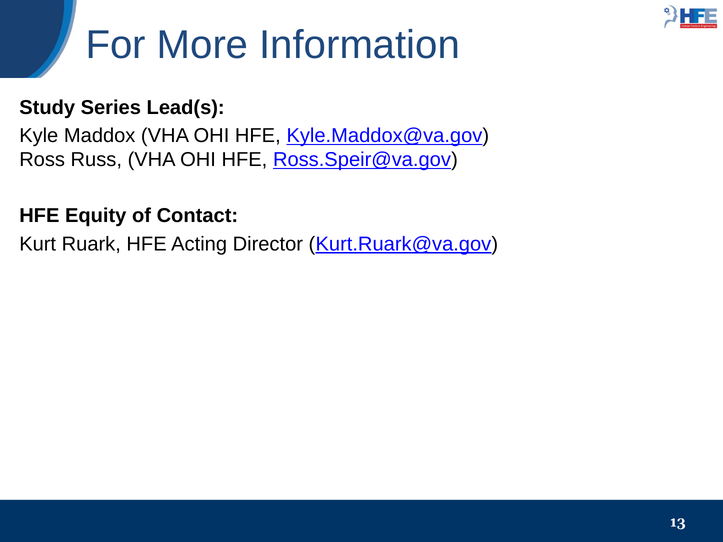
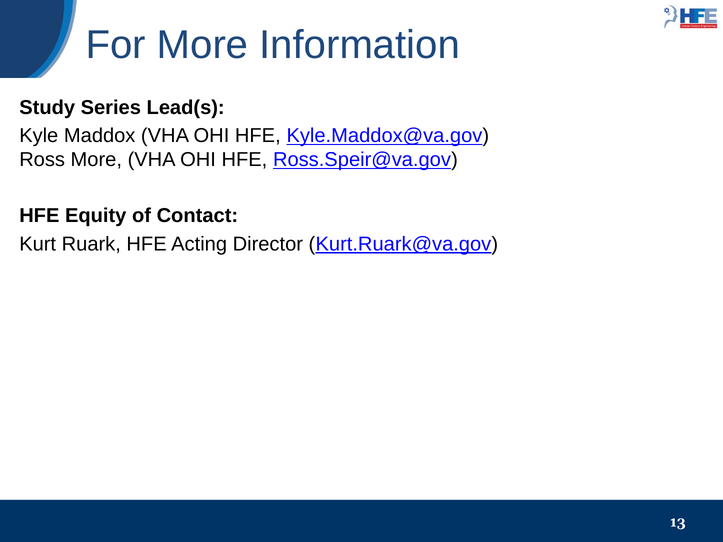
Ross Russ: Russ -> More (96, 160)
